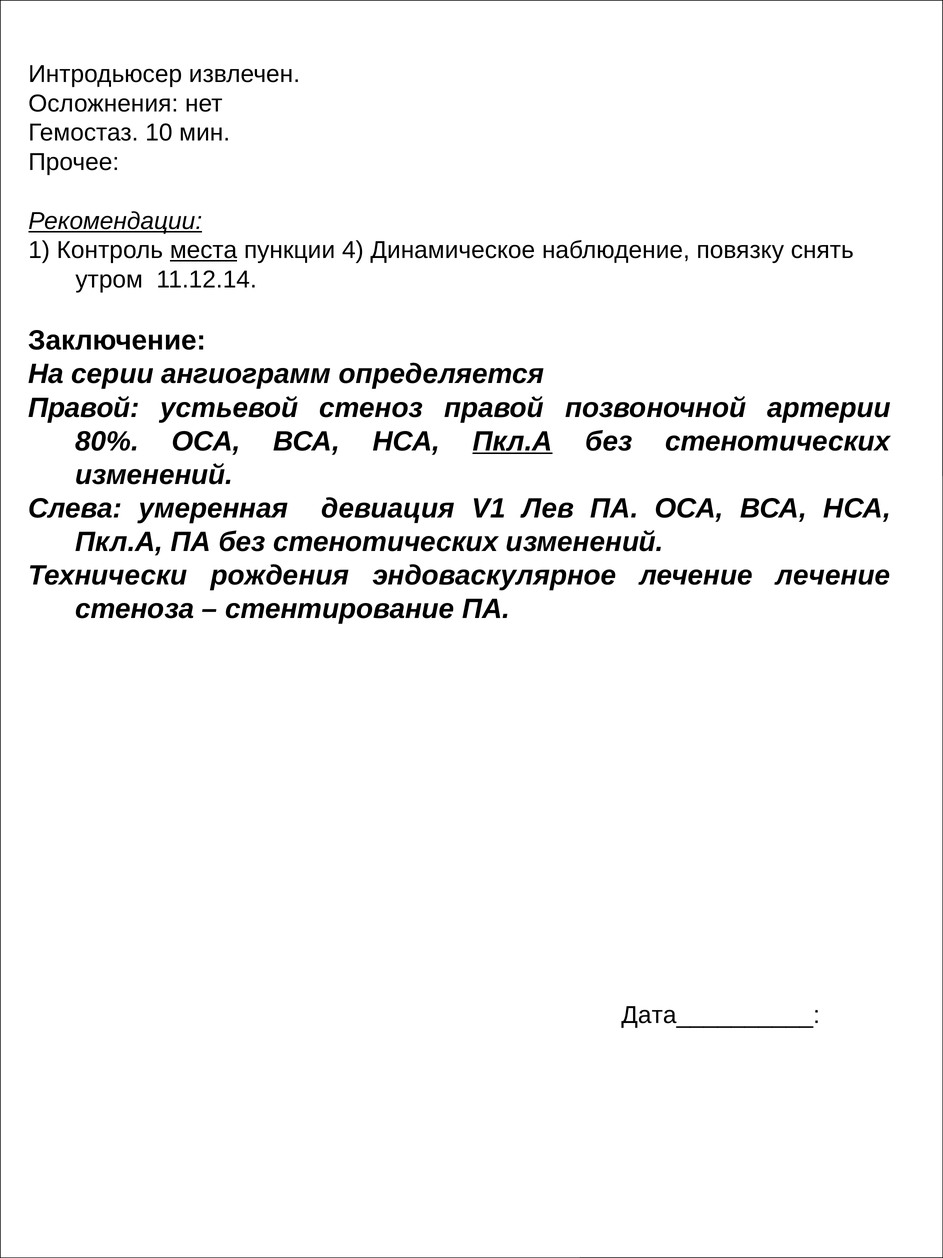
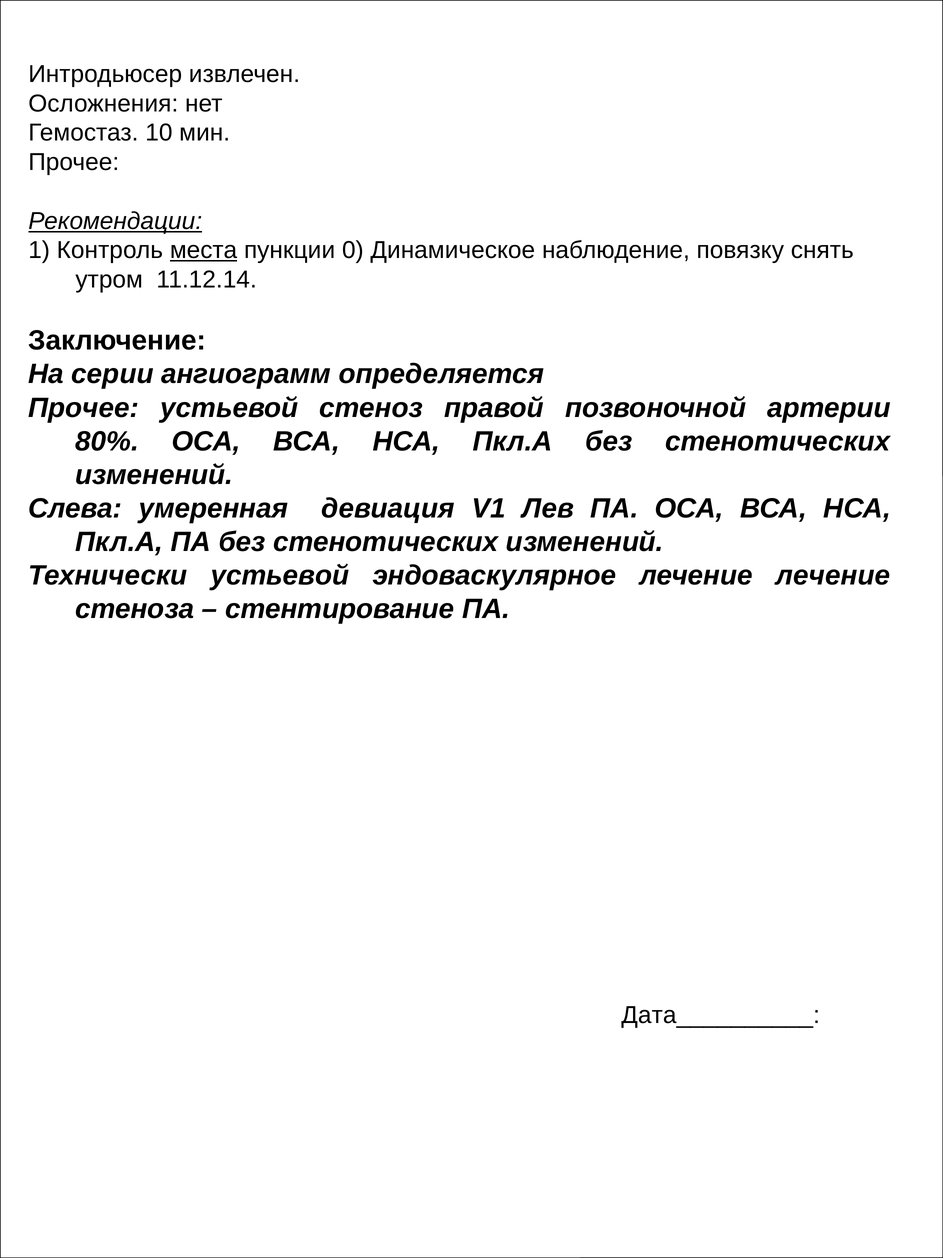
4: 4 -> 0 (353, 250)
Правой: Правой -> Прочее (84, 408)
Пкл.А underline: present -> none (513, 441)
Технически рождения: рождения -> устьевой (280, 575)
